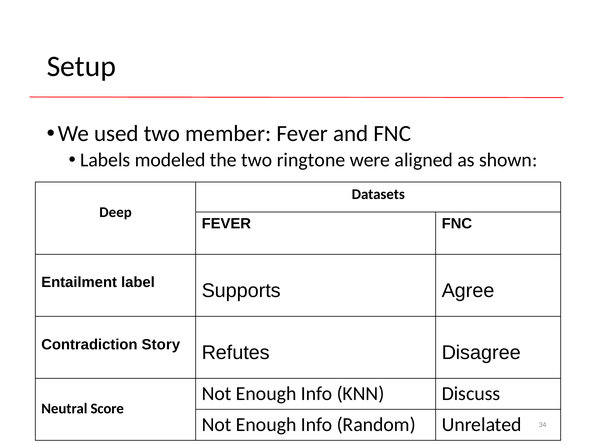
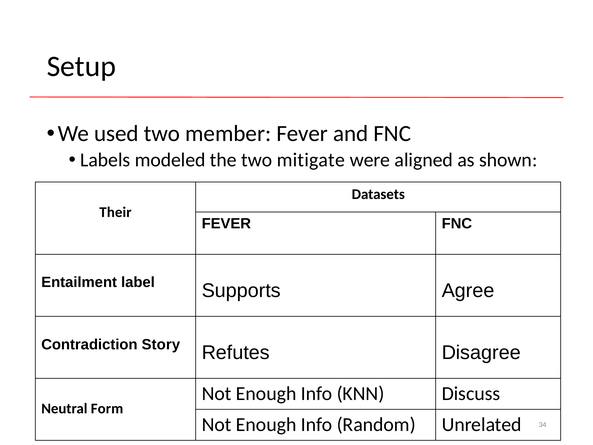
ringtone: ringtone -> mitigate (311, 160)
Deep: Deep -> Their (115, 212)
Score: Score -> Form (107, 408)
